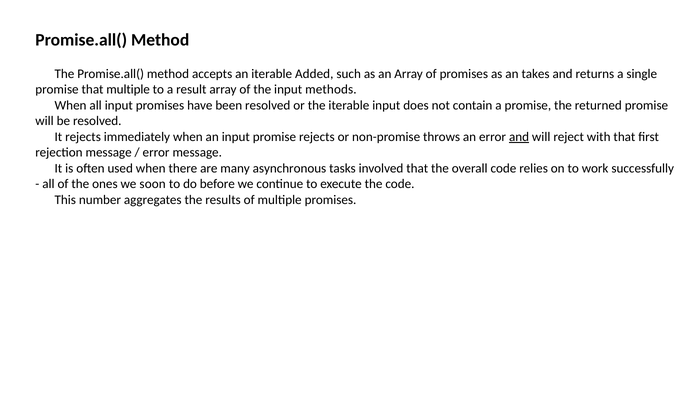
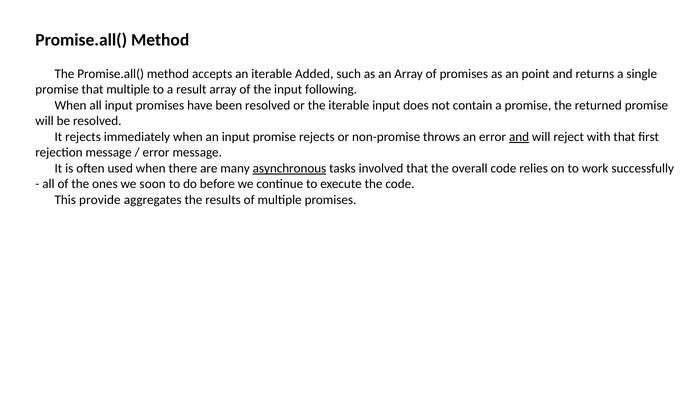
takes: takes -> point (536, 74)
methods: methods -> following (331, 89)
asynchronous underline: none -> present (289, 168)
number: number -> provide (100, 200)
